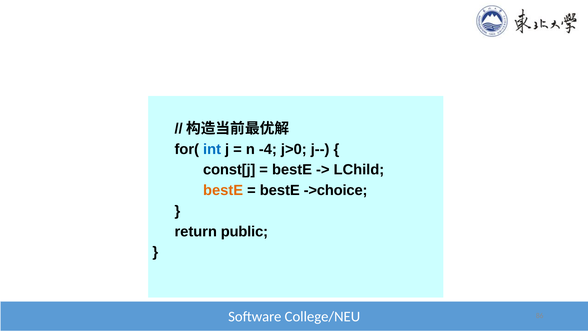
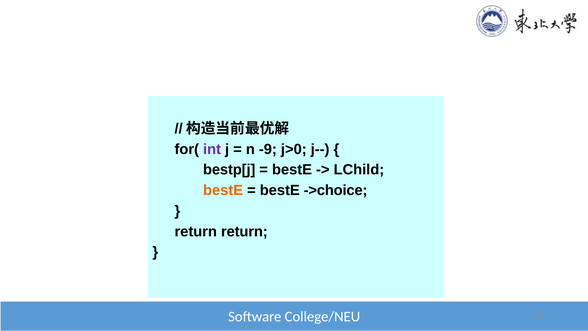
int colour: blue -> purple (212, 149)
-4: -4 -> -9 (268, 149)
const[j: const[j -> bestp[j (229, 170)
return public: public -> return (244, 231)
